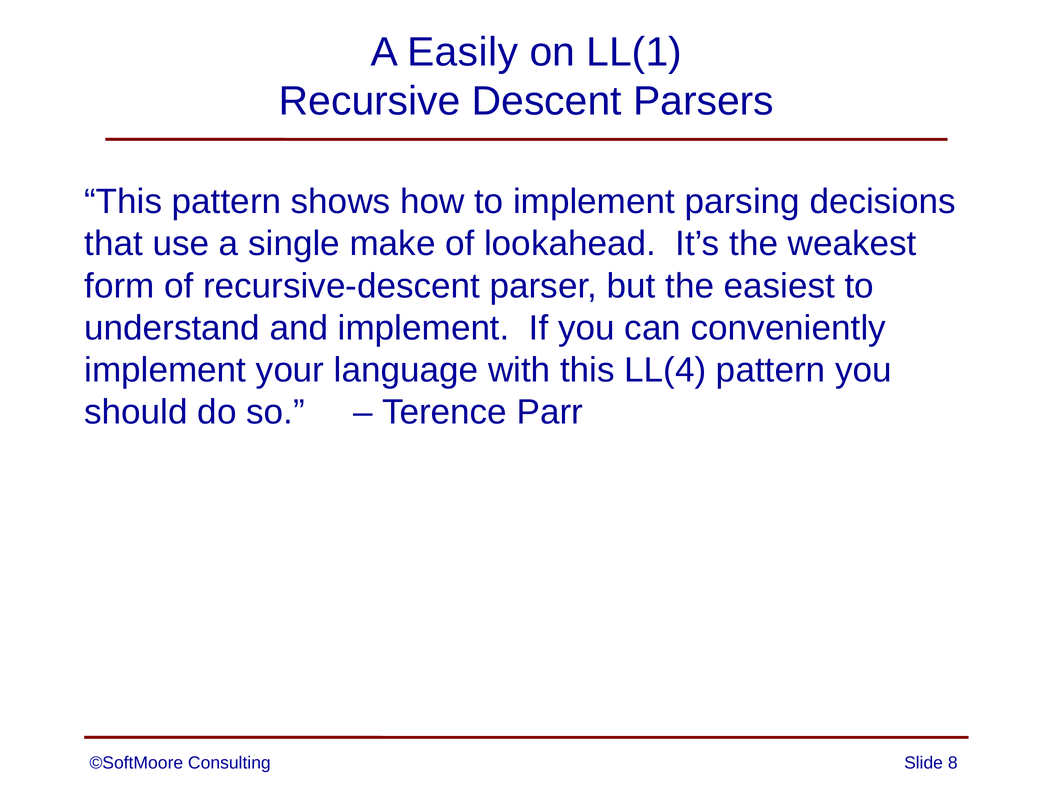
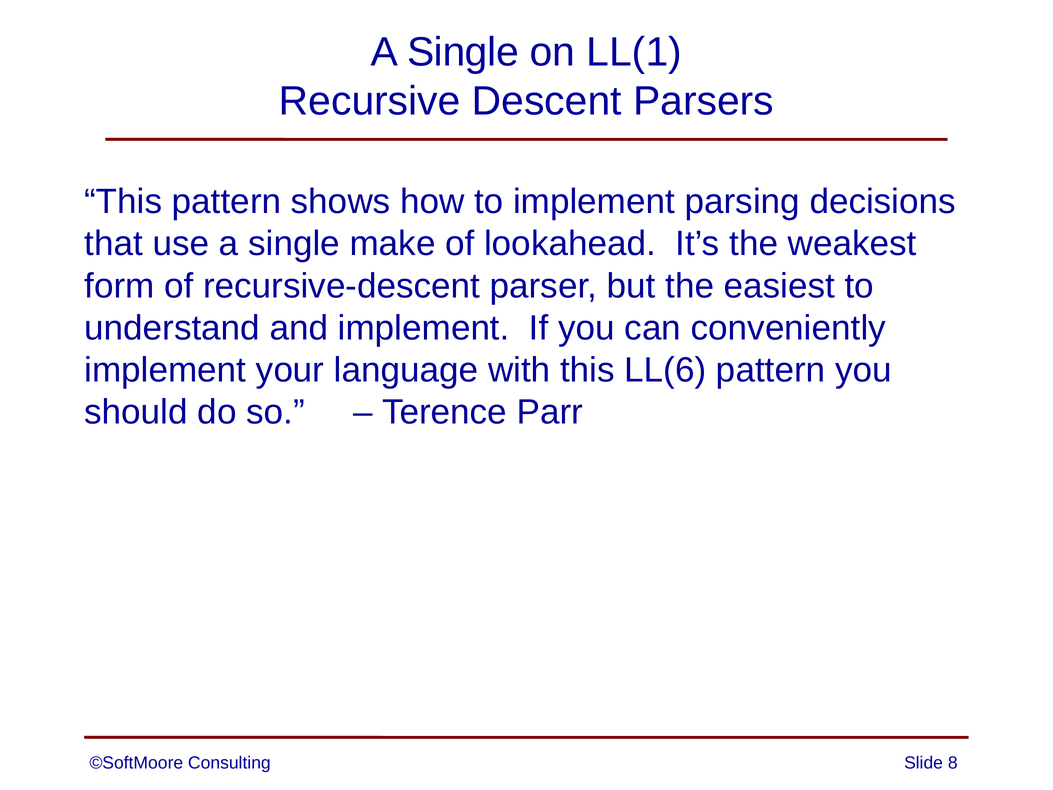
Easily: Easily -> Single (463, 52)
LL(4: LL(4 -> LL(6 (665, 370)
